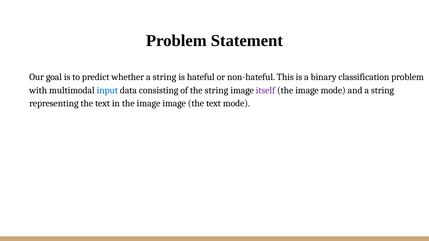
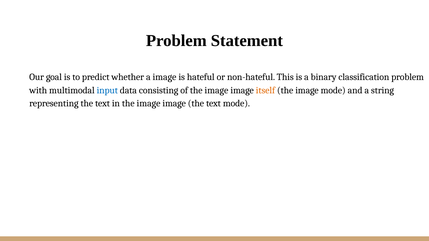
whether a string: string -> image (164, 77)
of the string: string -> image (216, 90)
itself colour: purple -> orange (265, 90)
